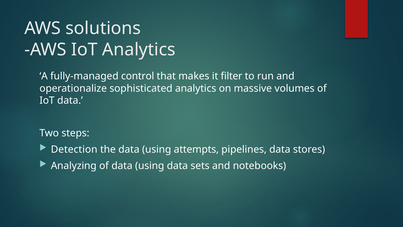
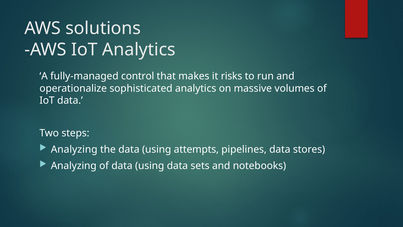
filter: filter -> risks (232, 76)
Detection: Detection -> Analyzing (74, 149)
